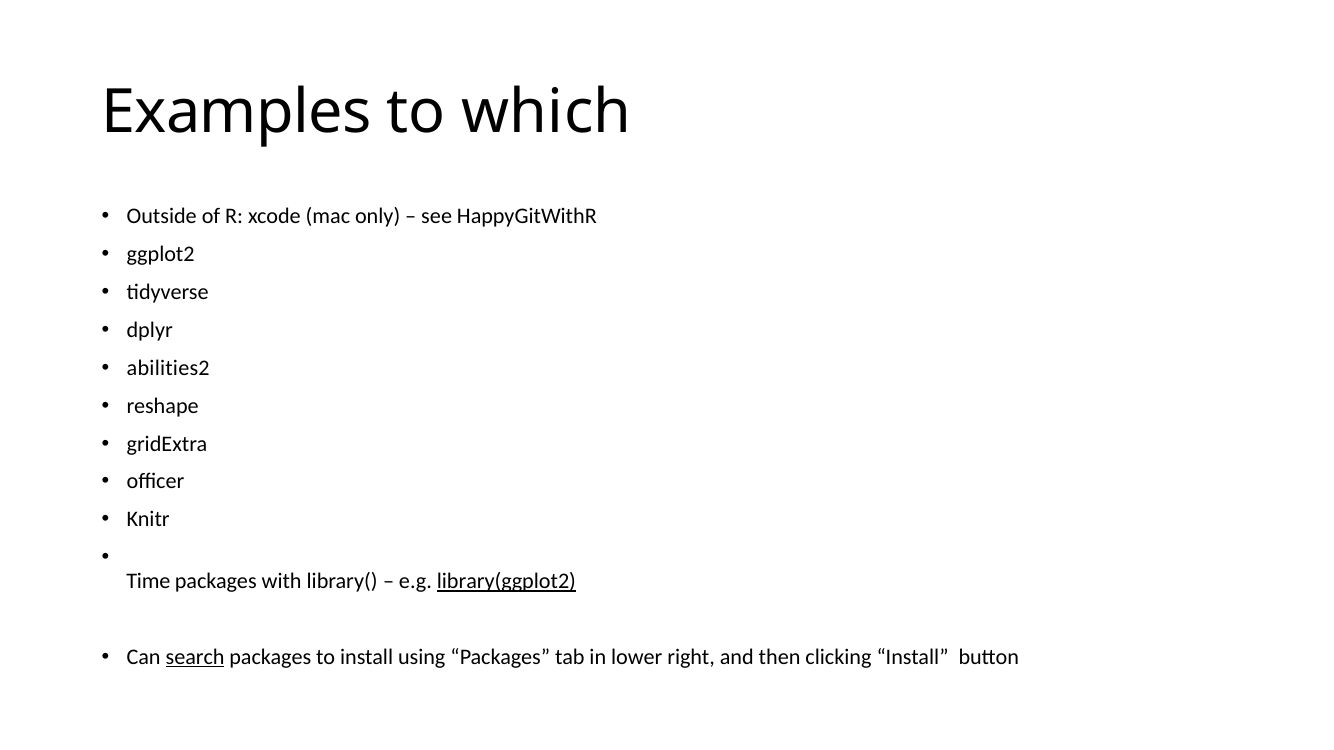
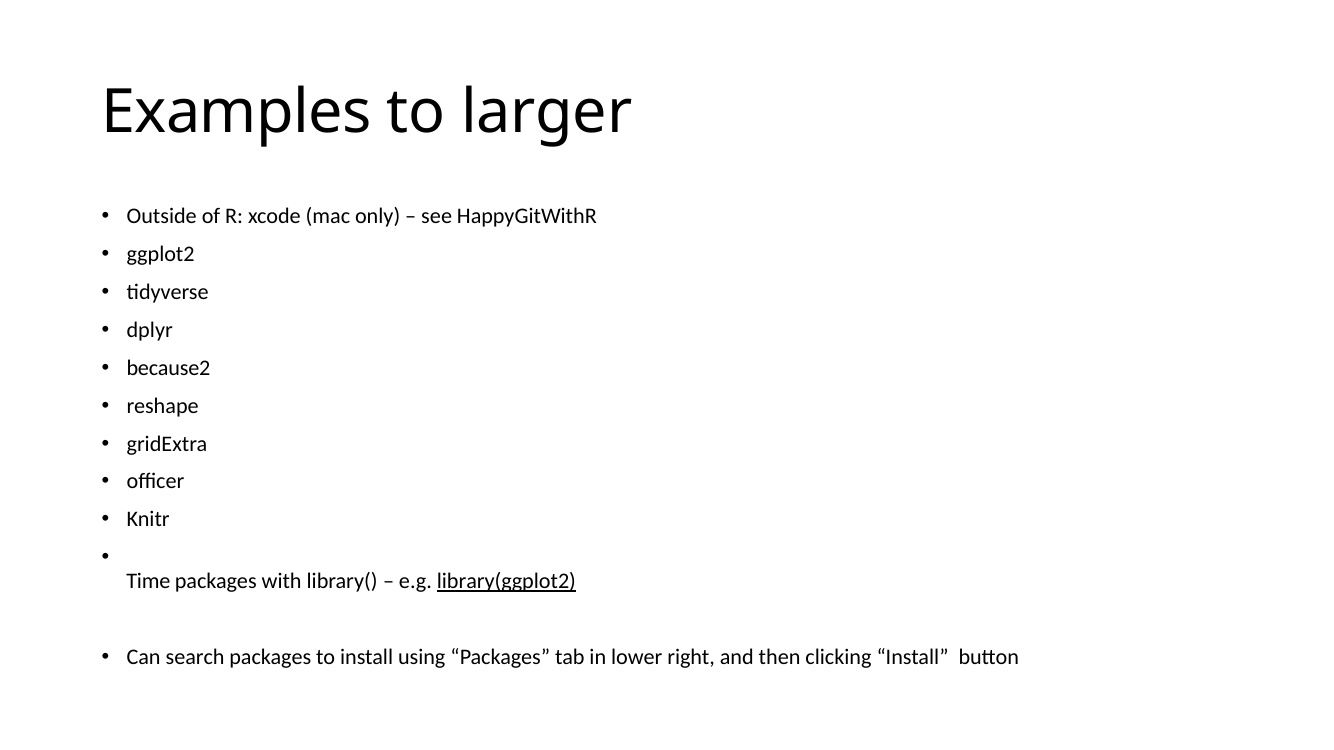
which: which -> larger (547, 112)
abilities2: abilities2 -> because2 (168, 368)
search underline: present -> none (195, 657)
